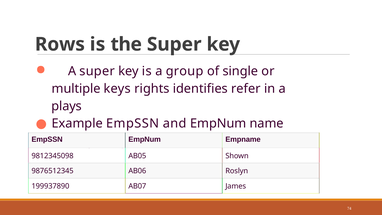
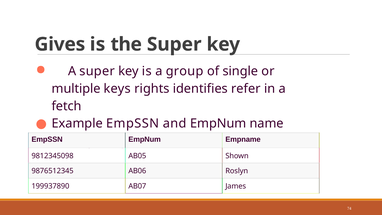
Rows: Rows -> Gives (60, 44)
plays: plays -> fetch (67, 106)
